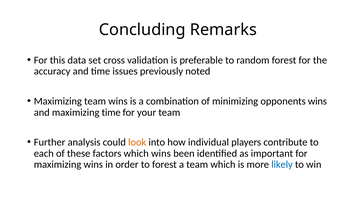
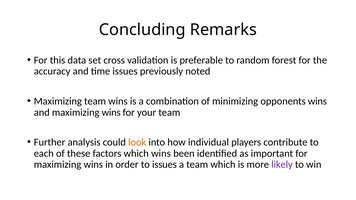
and maximizing time: time -> wins (111, 112)
to forest: forest -> issues (164, 165)
likely colour: blue -> purple (282, 165)
